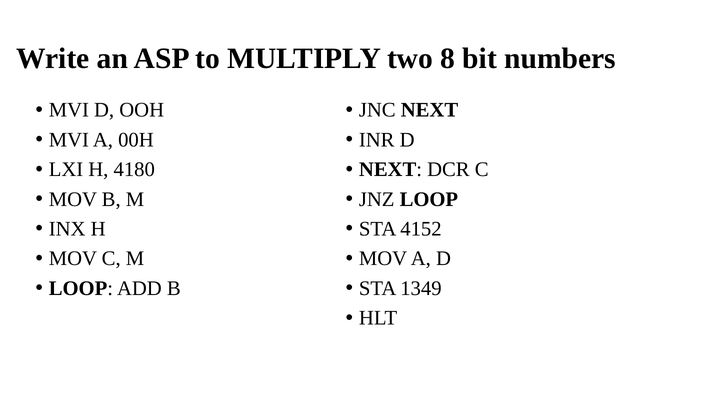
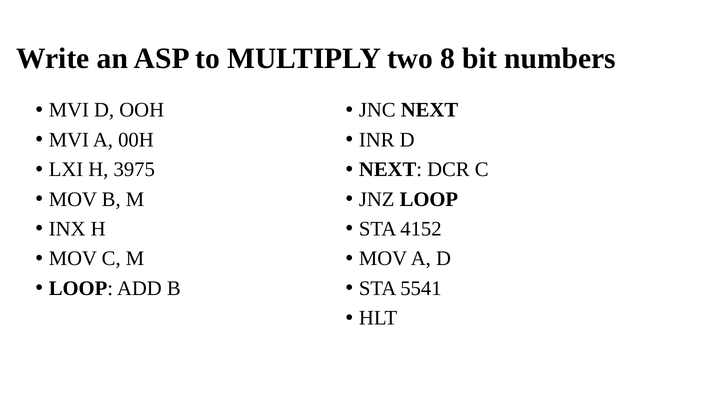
4180: 4180 -> 3975 (134, 169)
1349: 1349 -> 5541 (421, 288)
